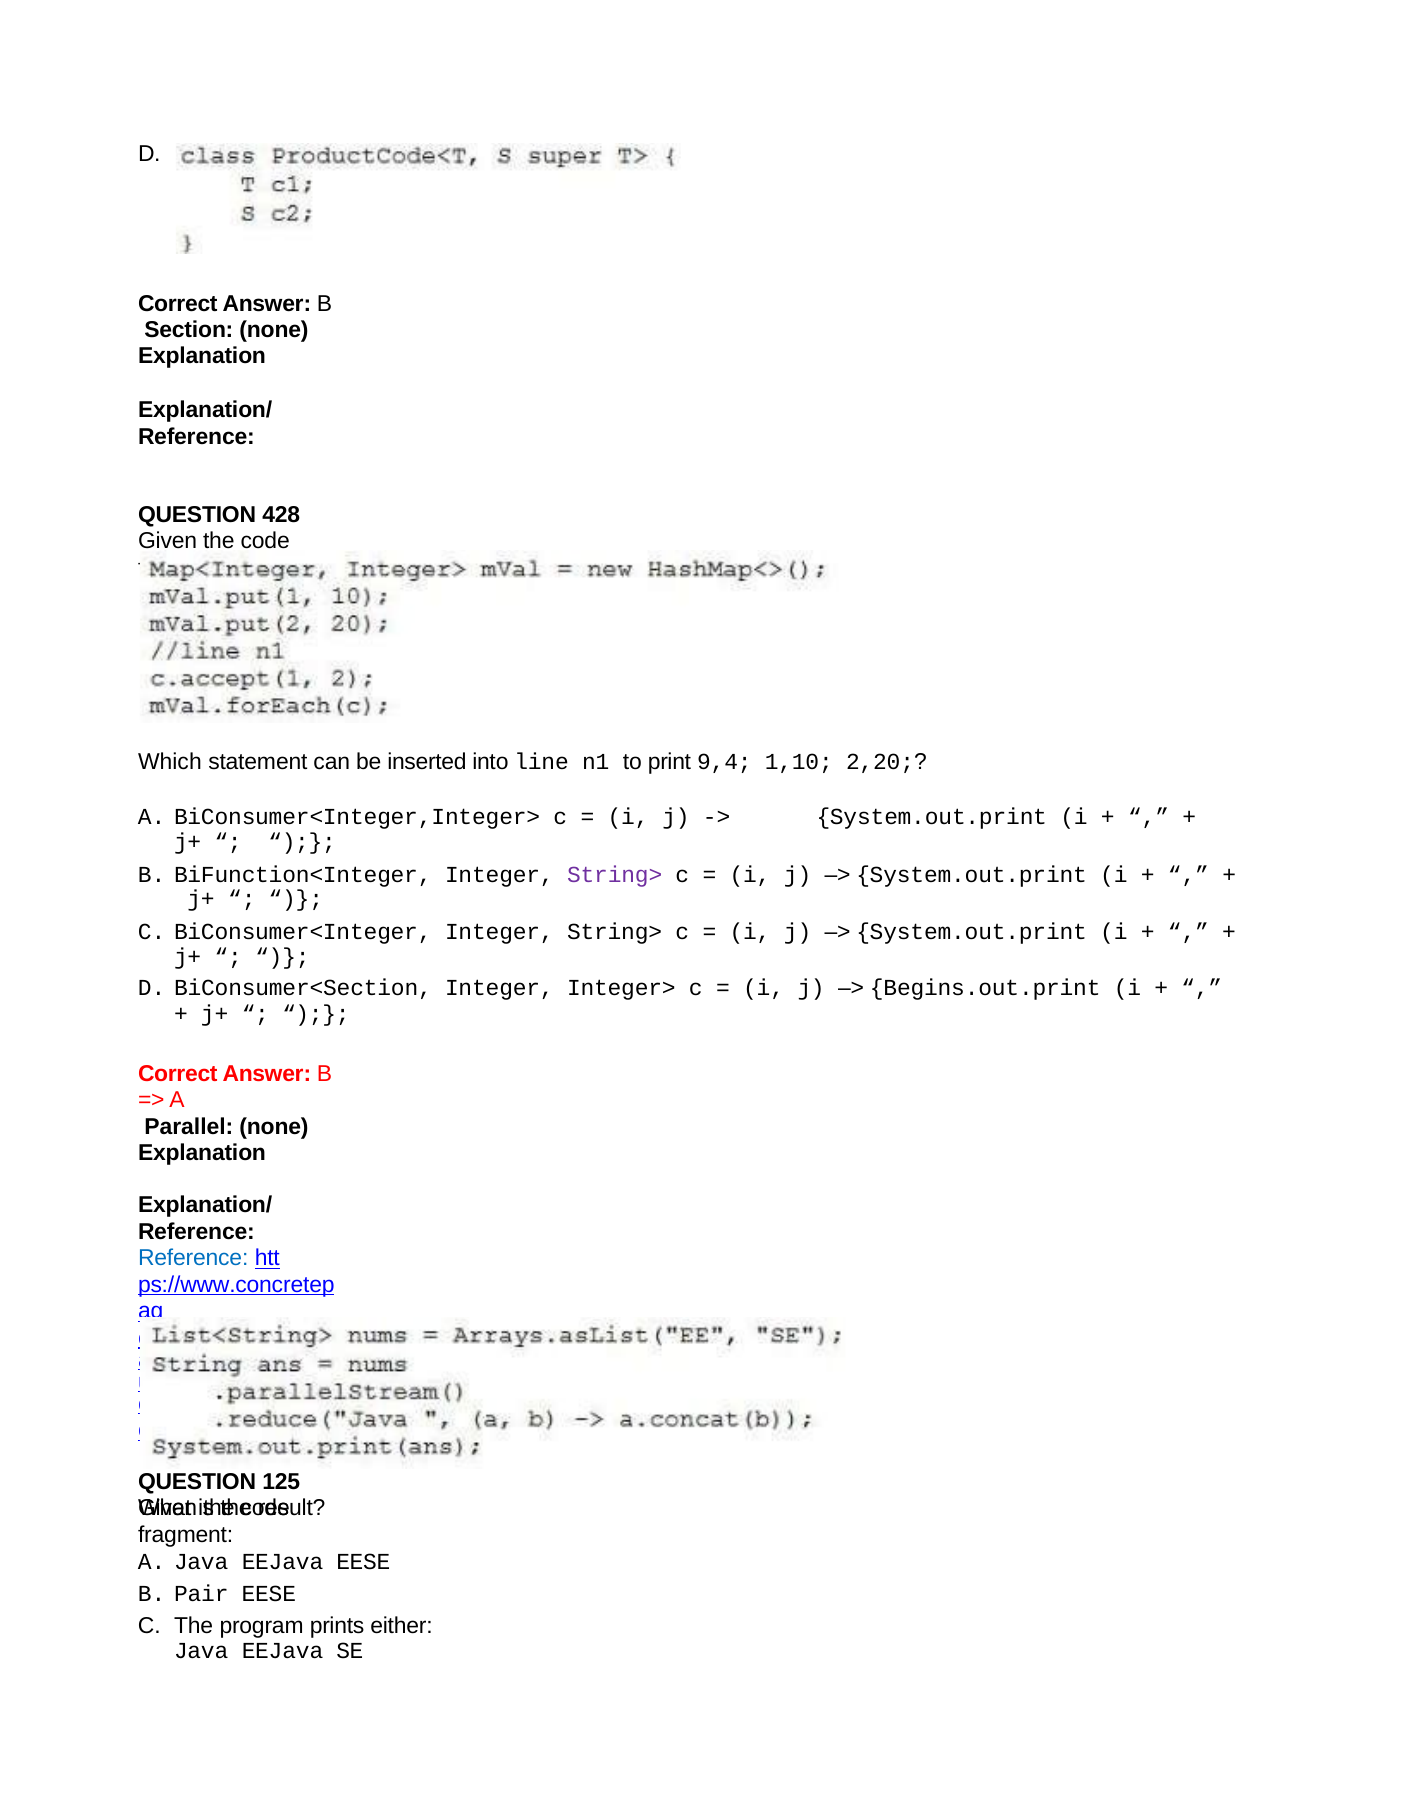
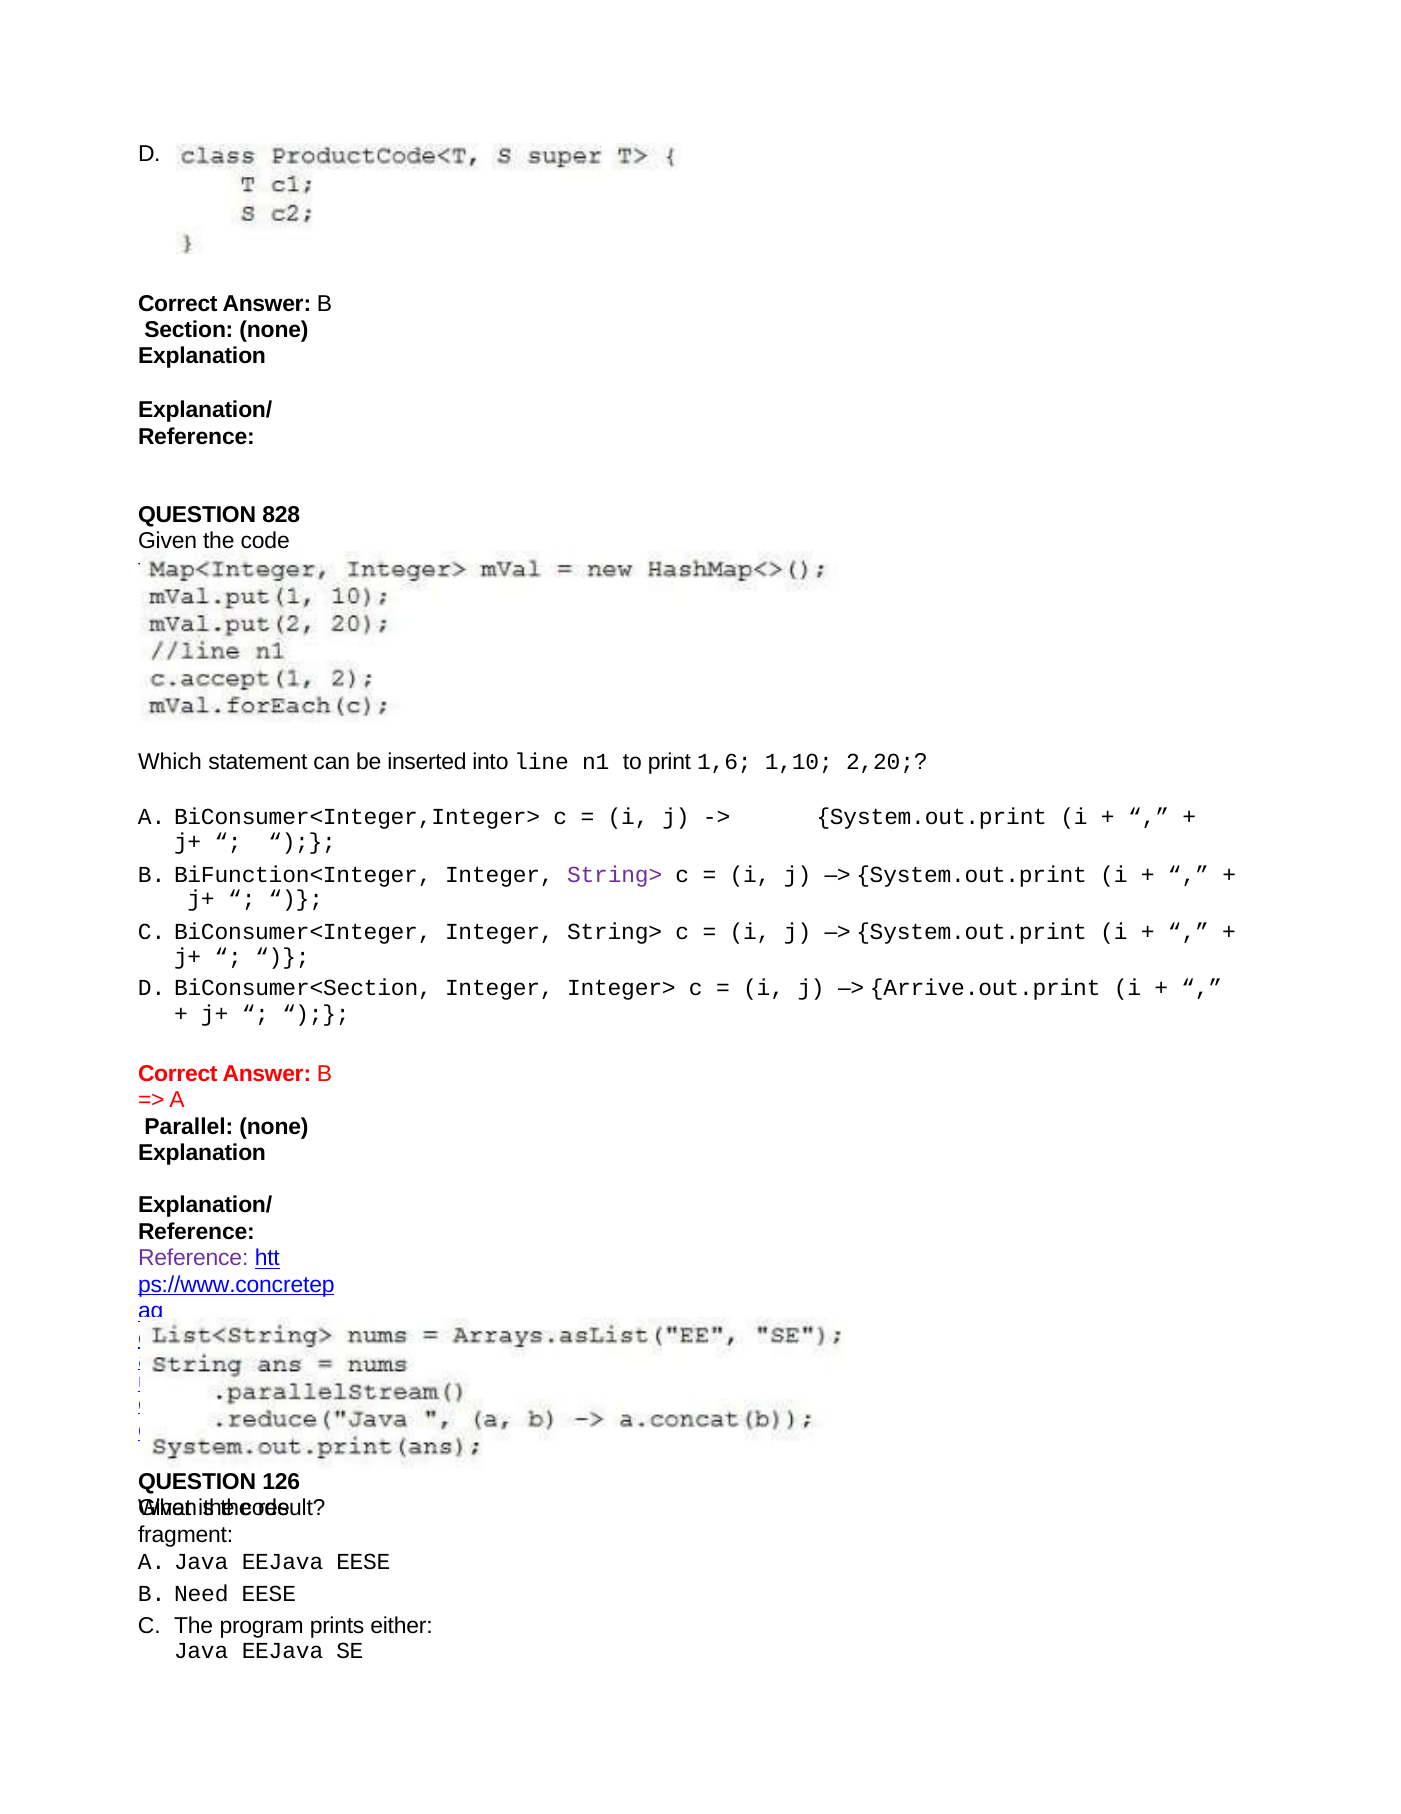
428: 428 -> 828 (281, 514)
9,4: 9,4 -> 1,6 (724, 762)
Begins.out.print: Begins.out.print -> Arrive.out.print (985, 987)
Reference colour: blue -> purple (193, 1258)
125: 125 -> 126 (281, 1481)
Pair: Pair -> Need (201, 1593)
